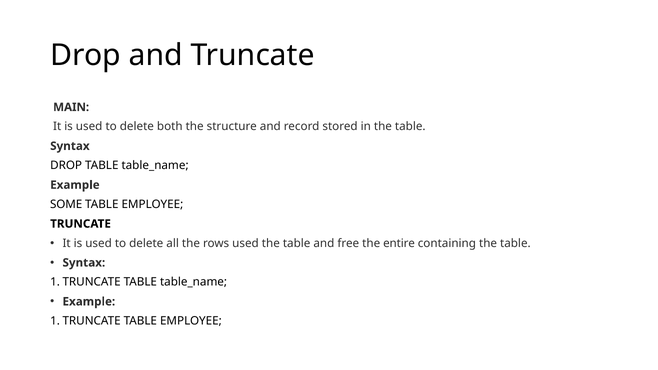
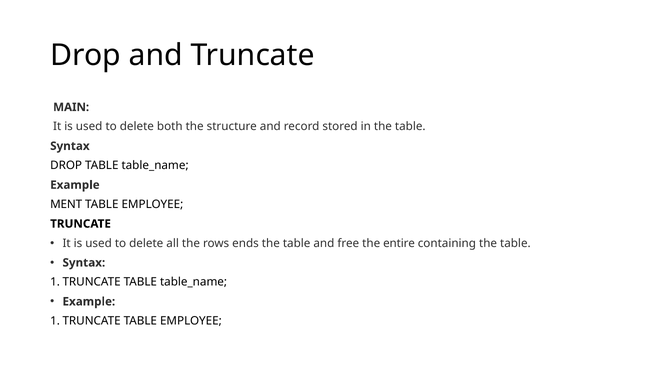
SOME: SOME -> MENT (66, 204)
rows used: used -> ends (245, 243)
